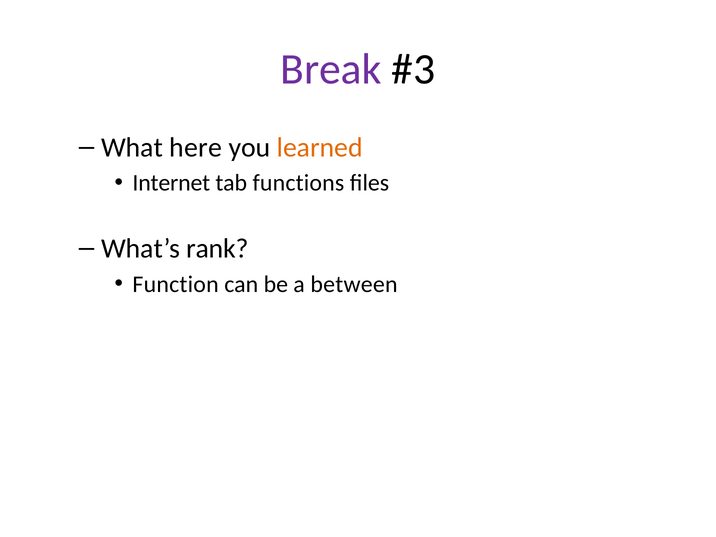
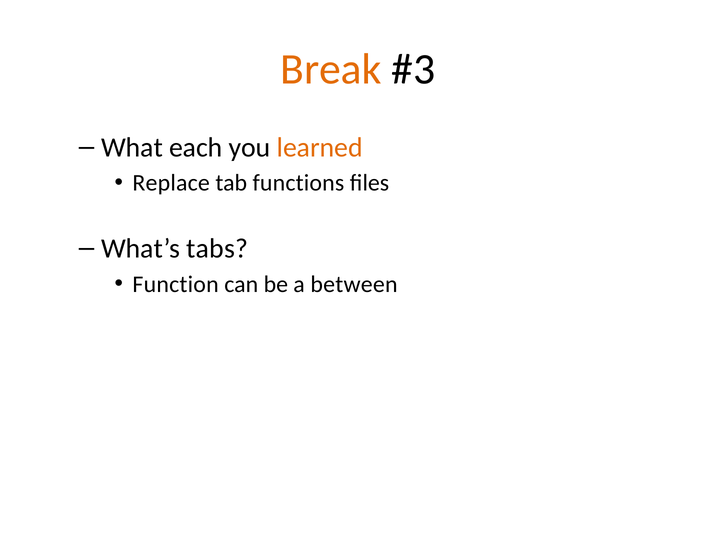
Break colour: purple -> orange (331, 69)
here: here -> each (196, 148)
Internet: Internet -> Replace (171, 183)
rank: rank -> tabs (217, 249)
